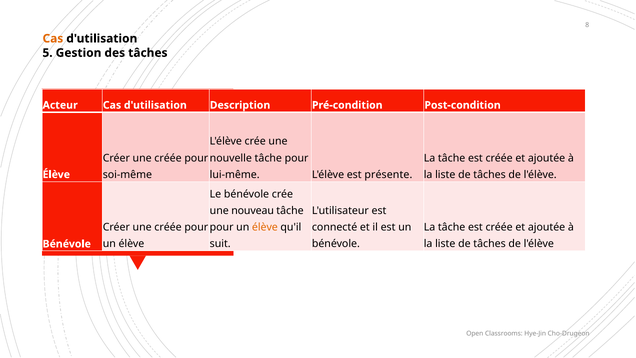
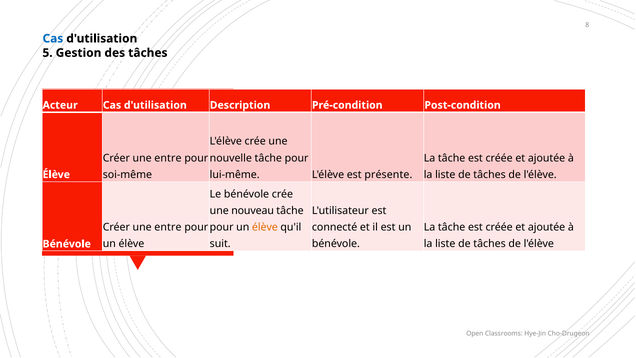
Cas colour: orange -> blue (53, 39)
créée: créée -> entre (168, 158)
créée: créée -> entre (168, 227)
